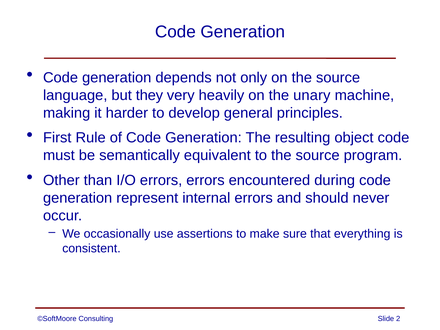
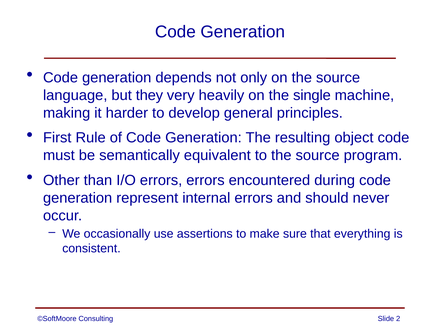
unary: unary -> single (312, 95)
